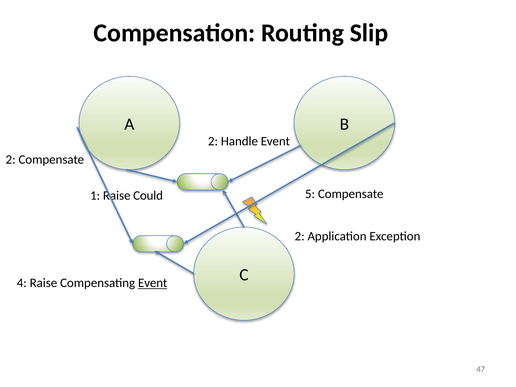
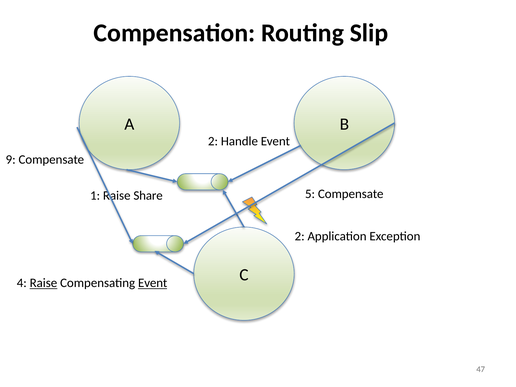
2: 2 -> 9 (11, 160)
Could: Could -> Share (148, 196)
Raise underline: none -> present (43, 283)
